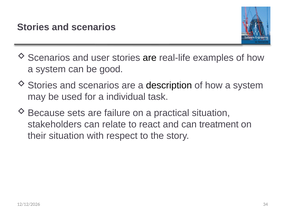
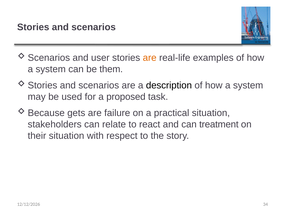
are colour: black -> orange (150, 58)
good: good -> them (111, 69)
individual: individual -> proposed (126, 97)
sets: sets -> gets (76, 113)
